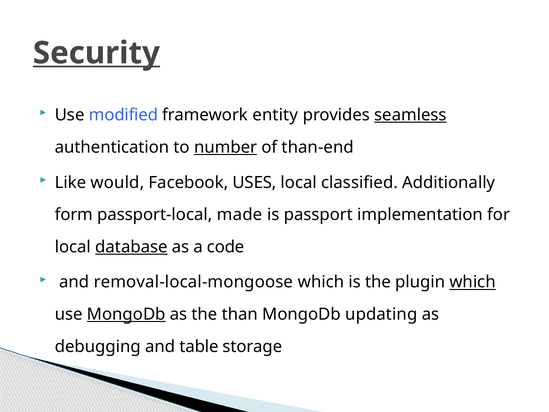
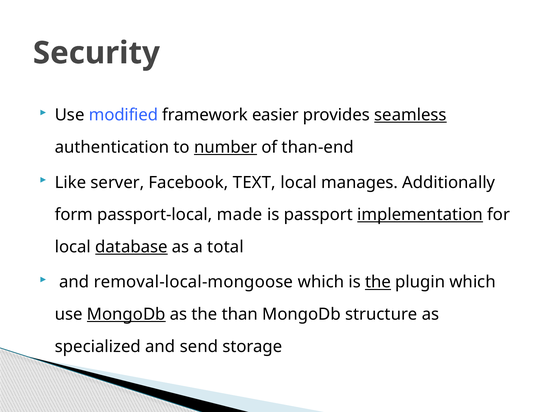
Security underline: present -> none (96, 53)
entity: entity -> easier (275, 115)
would: would -> server (117, 182)
USES: USES -> TEXT (254, 182)
classified: classified -> manages (360, 182)
implementation underline: none -> present (420, 215)
code: code -> total (226, 247)
the underline: none -> present (378, 282)
which underline: present -> none (473, 282)
updating: updating -> structure (381, 314)
debugging: debugging -> specialized (98, 346)
table: table -> send (199, 346)
